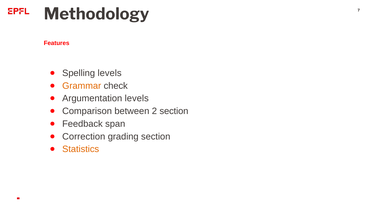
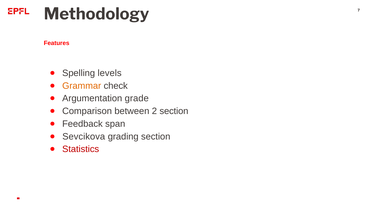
Argumentation levels: levels -> grade (137, 99)
Correction: Correction -> Sevcikova (84, 137)
Statistics colour: orange -> red (81, 150)
